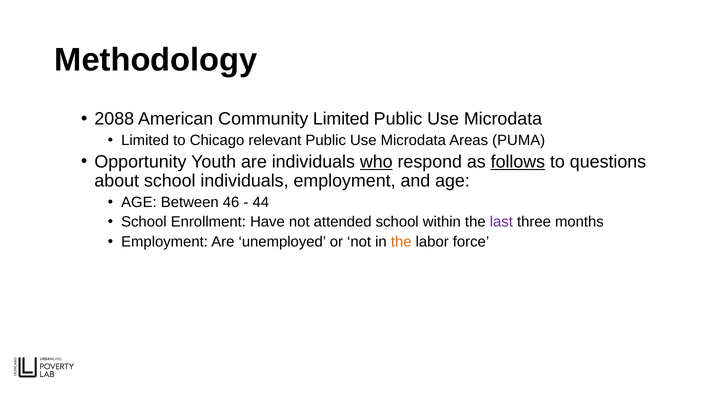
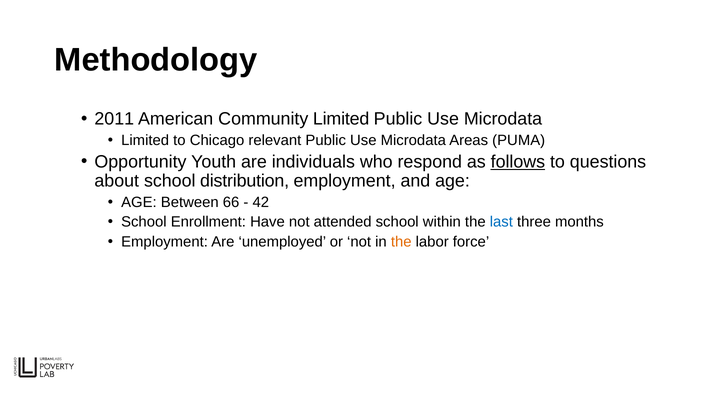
2088: 2088 -> 2011 (114, 119)
who underline: present -> none (376, 162)
school individuals: individuals -> distribution (245, 181)
46: 46 -> 66 (231, 202)
44: 44 -> 42 (261, 202)
last colour: purple -> blue (501, 222)
